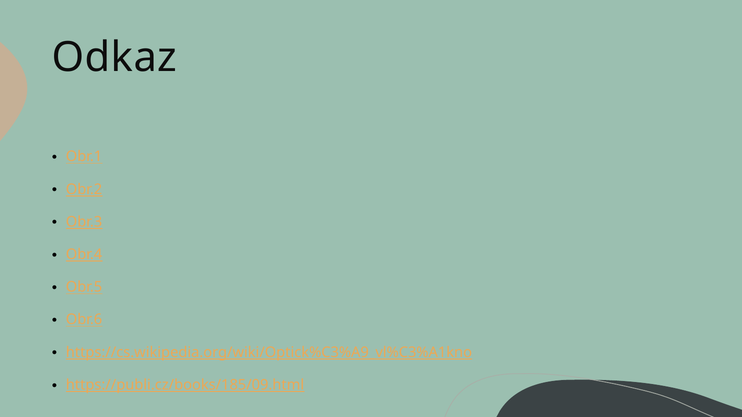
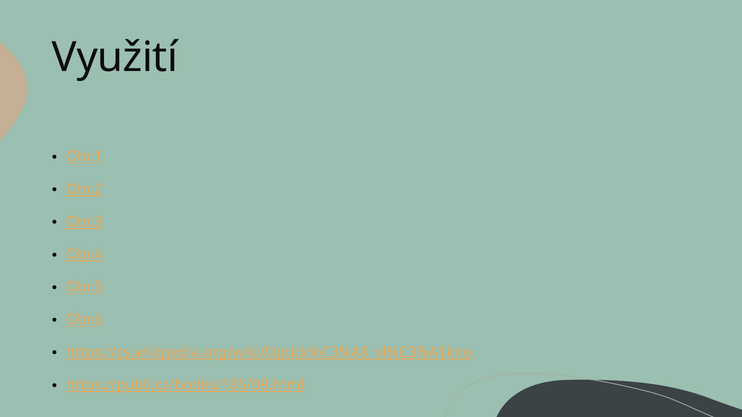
Odkaz: Odkaz -> Využití (115, 57)
